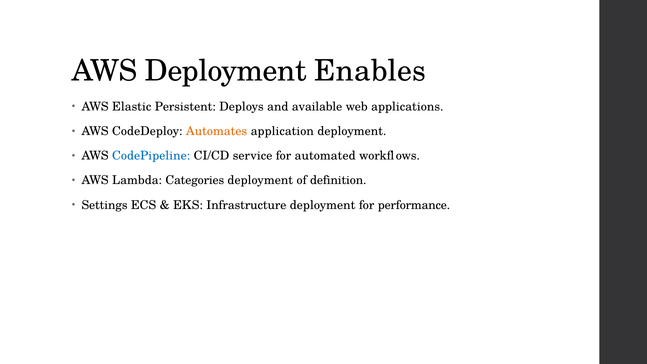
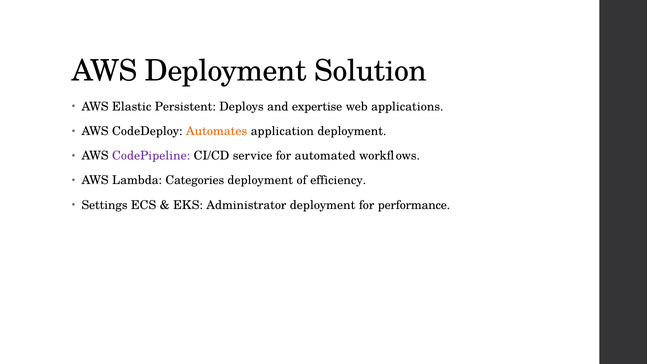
Enables: Enables -> Solution (371, 71)
available: available -> expertise (317, 107)
CodePipeline colour: blue -> purple (151, 156)
definition: definition -> efficiency (338, 180)
Infrastructure: Infrastructure -> Administrator (246, 205)
